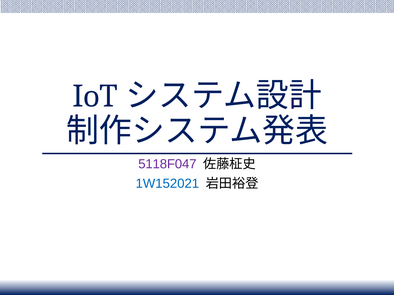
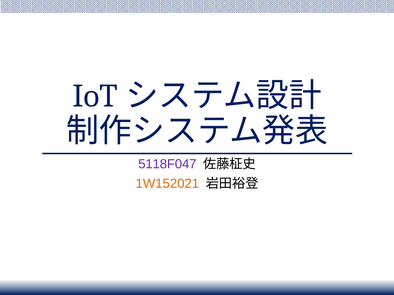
1W152021 colour: blue -> orange (167, 184)
